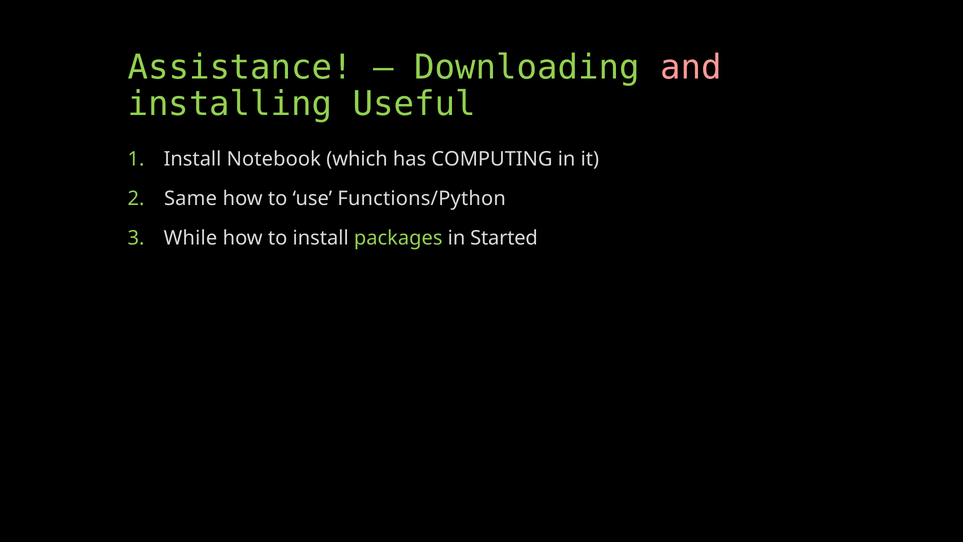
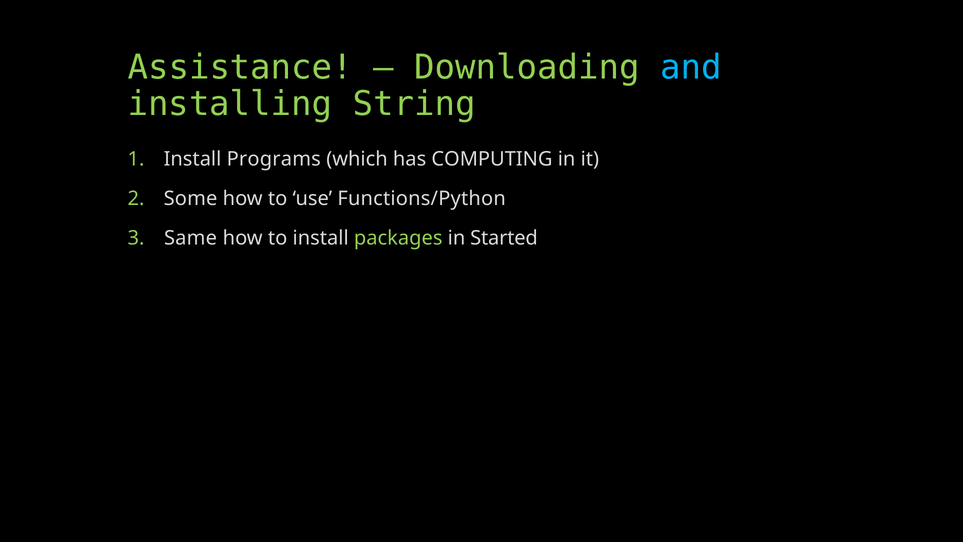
and colour: pink -> light blue (691, 67)
Useful: Useful -> String (414, 104)
Notebook: Notebook -> Programs (274, 159)
Same: Same -> Some (191, 199)
While: While -> Same (190, 238)
